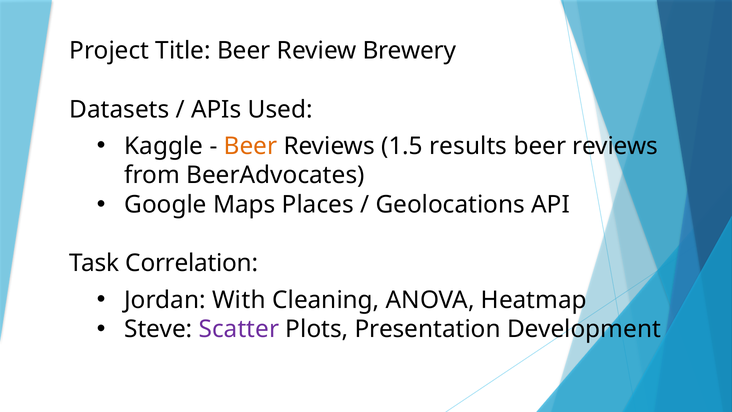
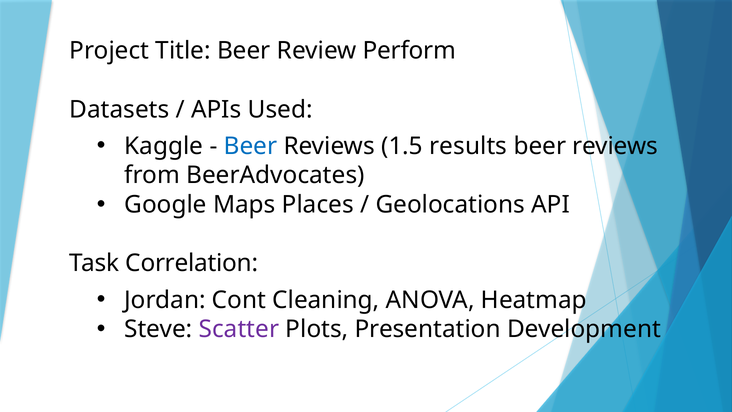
Brewery: Brewery -> Perform (409, 51)
Beer colour: orange -> blue (250, 146)
With: With -> Cont (239, 300)
